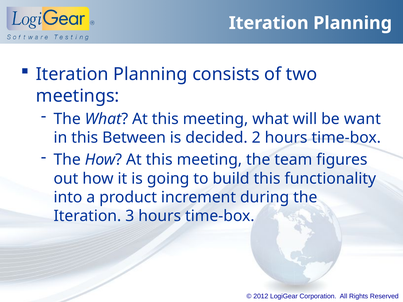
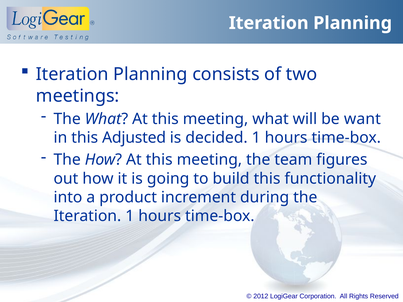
Between: Between -> Adjusted (134, 138)
decided 2: 2 -> 1 (256, 138)
Iteration 3: 3 -> 1 (130, 216)
